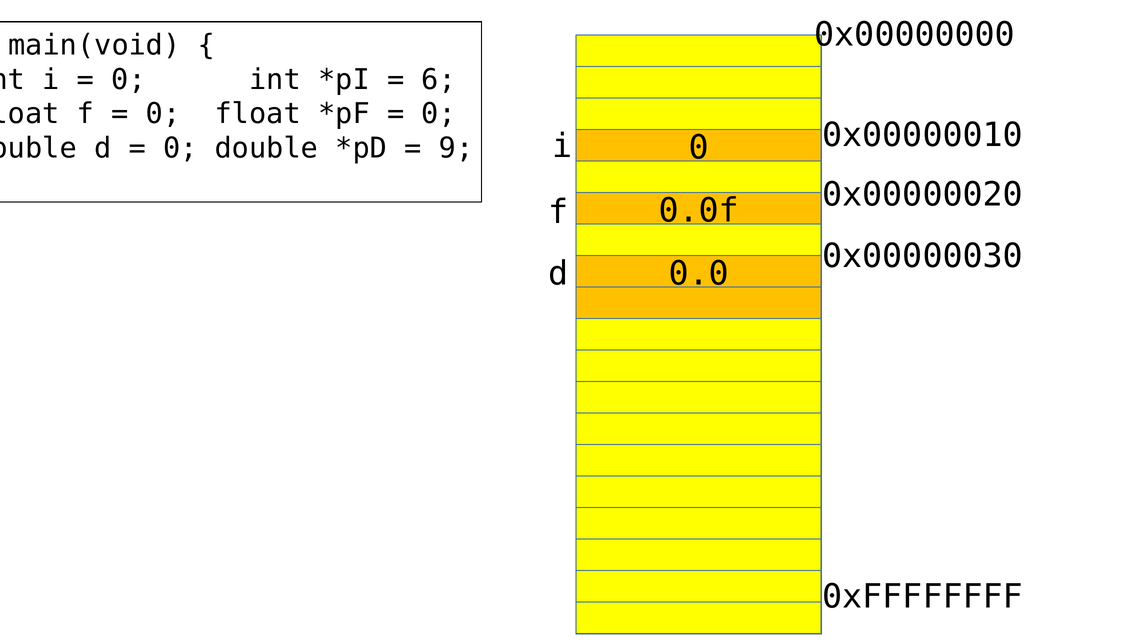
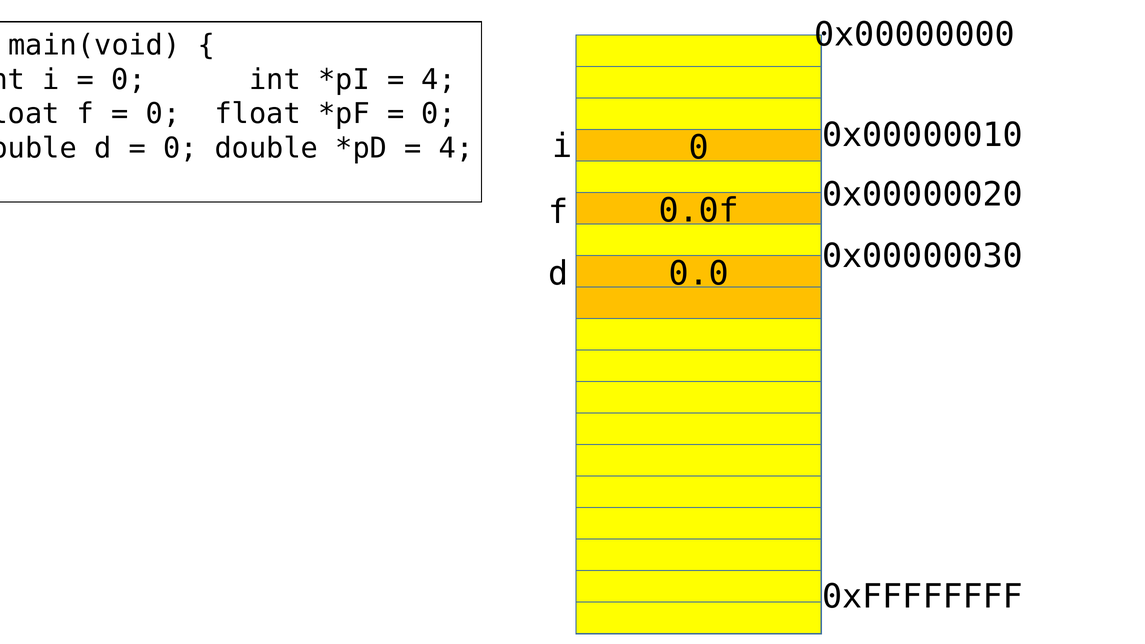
6: 6 -> 4 (439, 80)
9: 9 -> 4 (456, 148)
